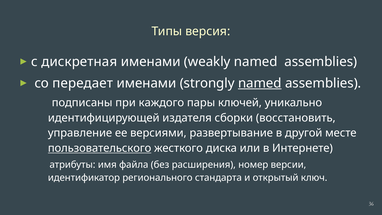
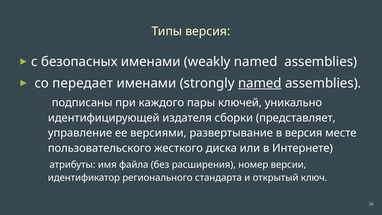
дискретная: дискретная -> безопасных (79, 62)
восстановить: восстановить -> представляет (296, 118)
в другой: другой -> версия (304, 133)
пользовательского underline: present -> none (100, 148)
